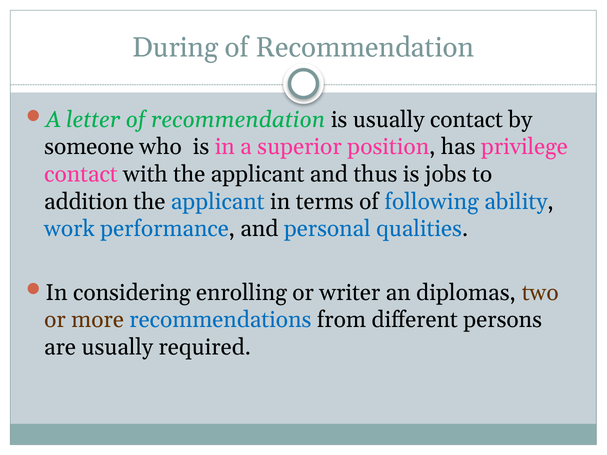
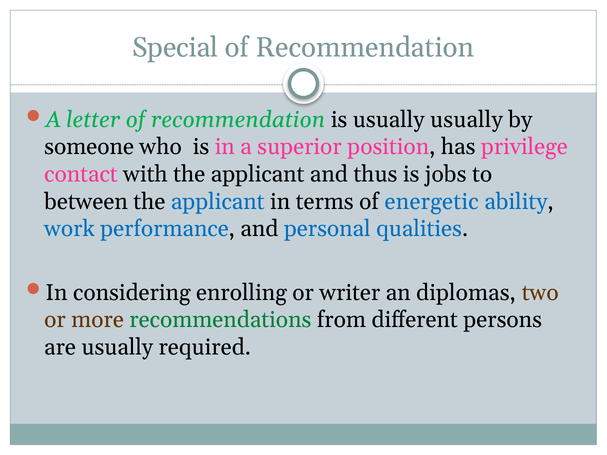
During: During -> Special (175, 48)
usually contact: contact -> usually (466, 120)
addition: addition -> between (86, 202)
following: following -> energetic (432, 202)
recommendations colour: blue -> green (220, 320)
